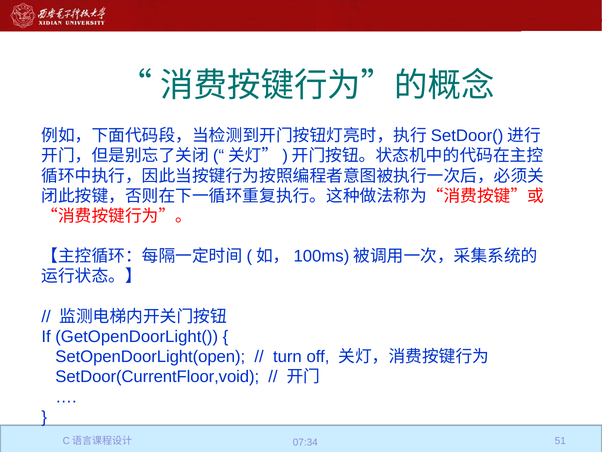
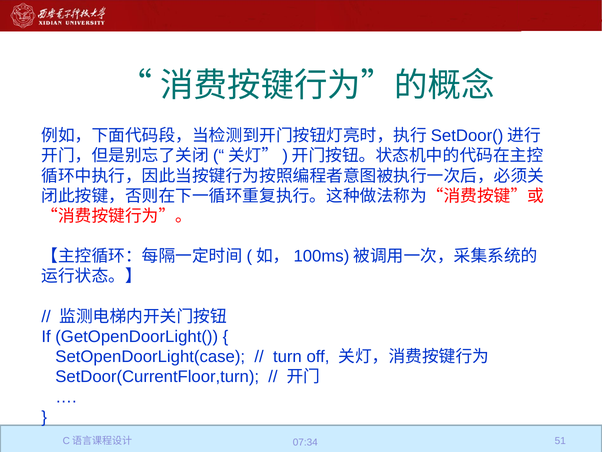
SetOpenDoorLight(open: SetOpenDoorLight(open -> SetOpenDoorLight(case (150, 356)
SetDoor(CurrentFloor,void: SetDoor(CurrentFloor,void -> SetDoor(CurrentFloor,turn (157, 377)
